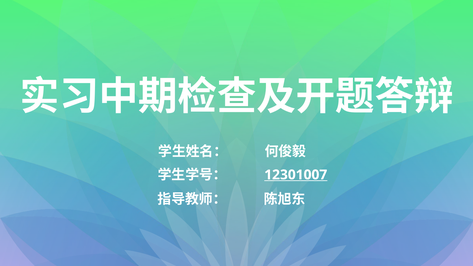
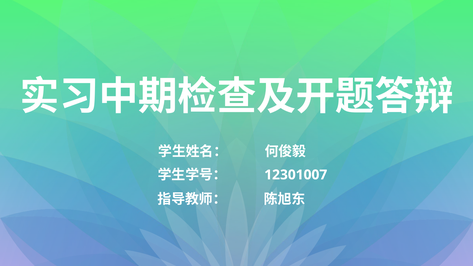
12301007 underline: present -> none (296, 175)
